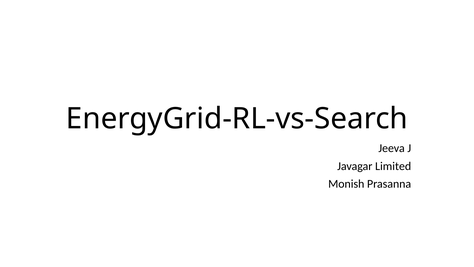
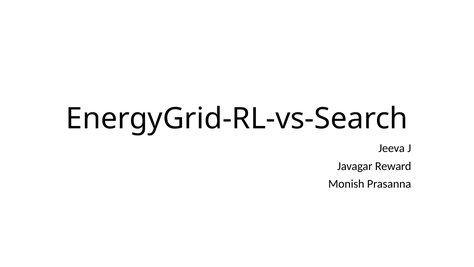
Limited: Limited -> Reward (393, 166)
